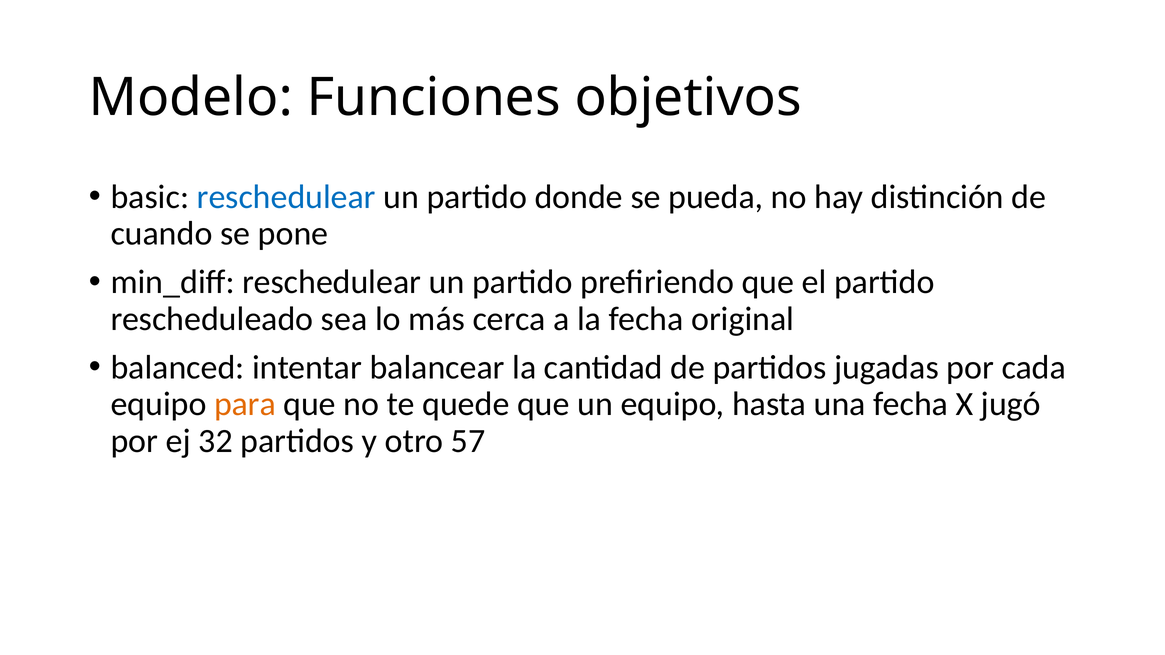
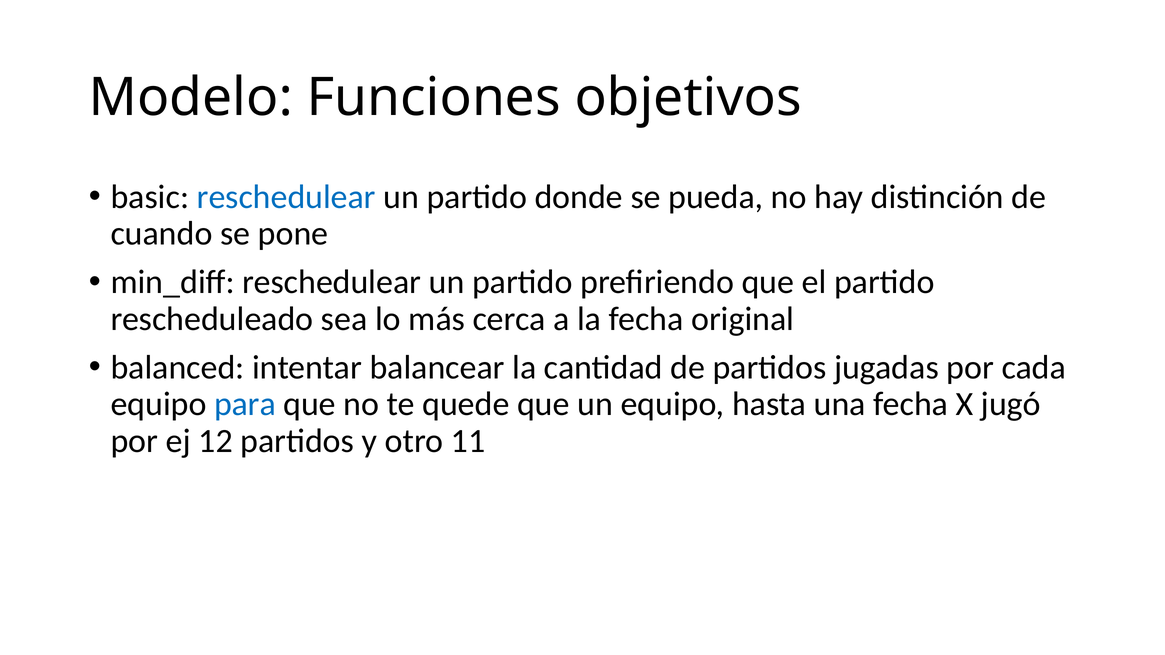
para colour: orange -> blue (245, 404)
32: 32 -> 12 (216, 441)
57: 57 -> 11 (468, 441)
